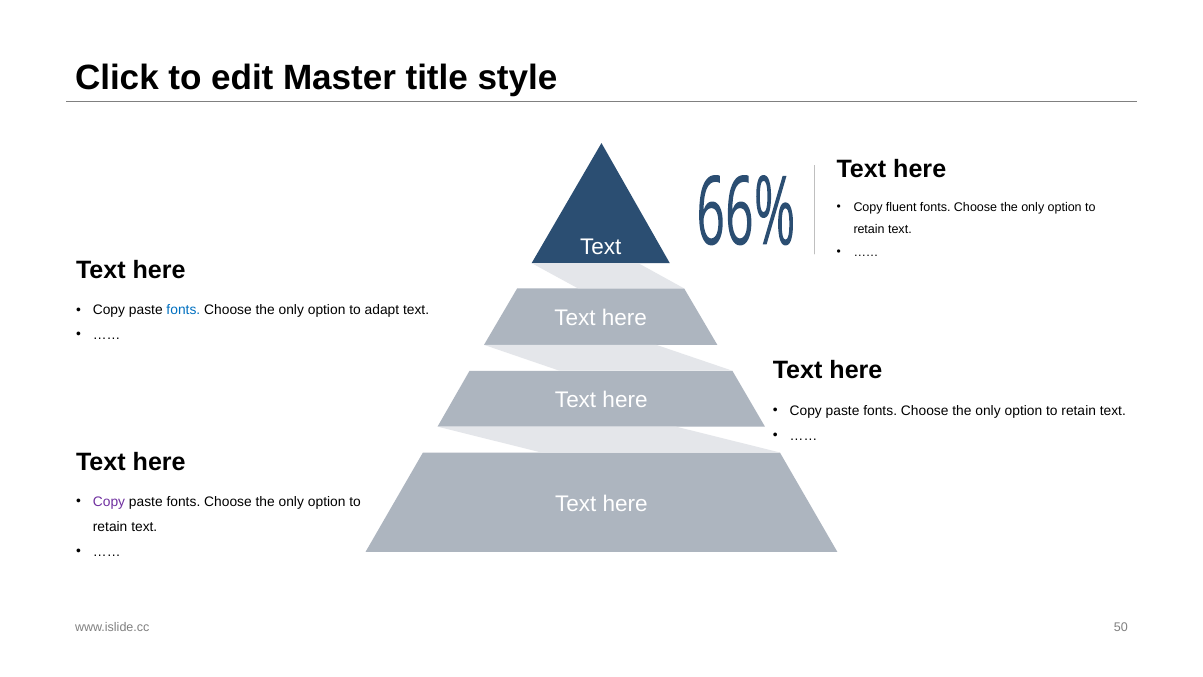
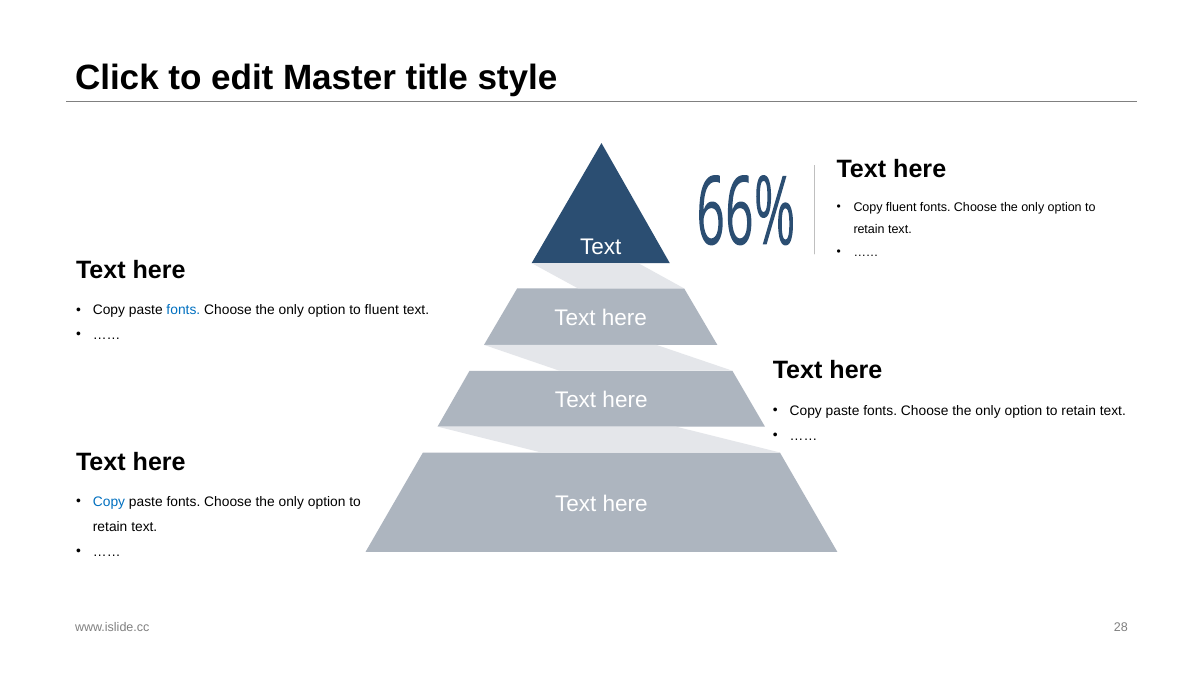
to adapt: adapt -> fluent (382, 310)
Copy colour: purple -> blue (109, 502)
50: 50 -> 28 (1121, 627)
